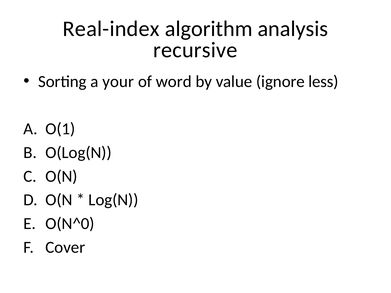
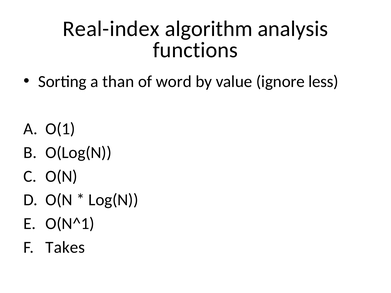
recursive: recursive -> functions (195, 50)
your: your -> than (118, 82)
O(N^0: O(N^0 -> O(N^1 (70, 224)
Cover: Cover -> Takes (65, 247)
